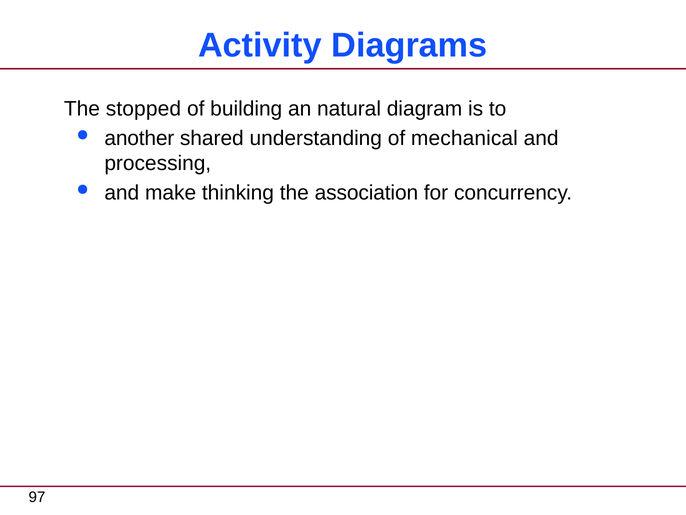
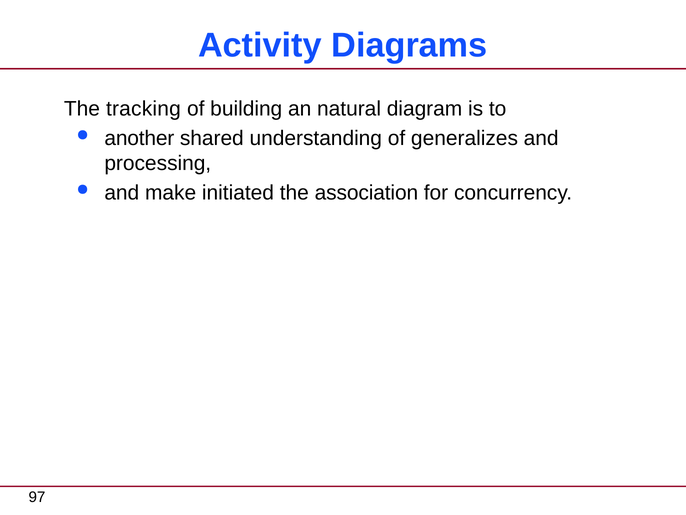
stopped: stopped -> tracking (143, 109)
mechanical: mechanical -> generalizes (464, 138)
thinking: thinking -> initiated (238, 193)
